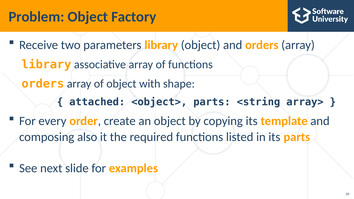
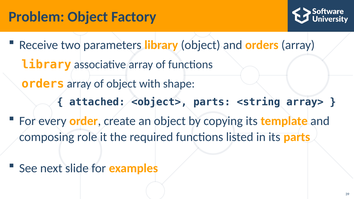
also: also -> role (87, 137)
